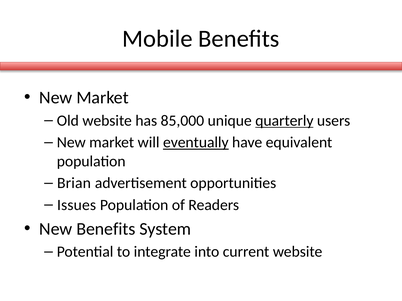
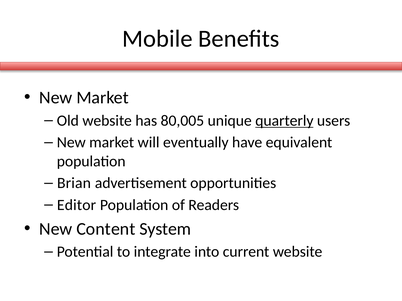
85,000: 85,000 -> 80,005 (182, 121)
eventually underline: present -> none (196, 143)
Issues: Issues -> Editor (77, 205)
New Benefits: Benefits -> Content (106, 229)
